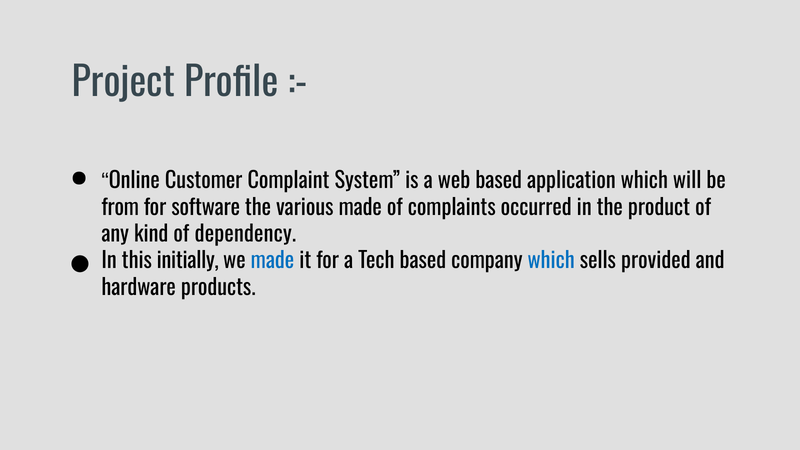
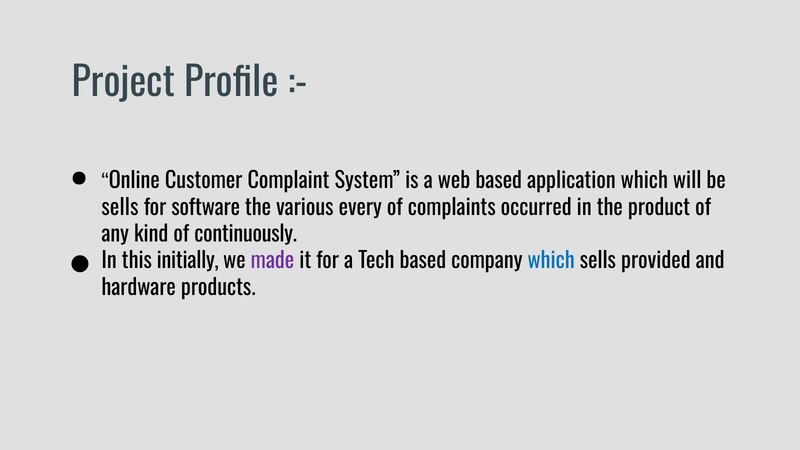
from: from -> sells (120, 208)
various made: made -> every (360, 208)
dependency: dependency -> continuously (246, 234)
made colour: blue -> purple (272, 261)
